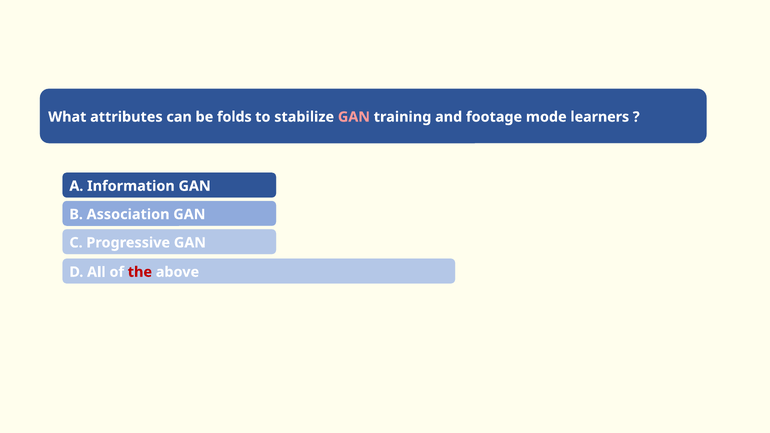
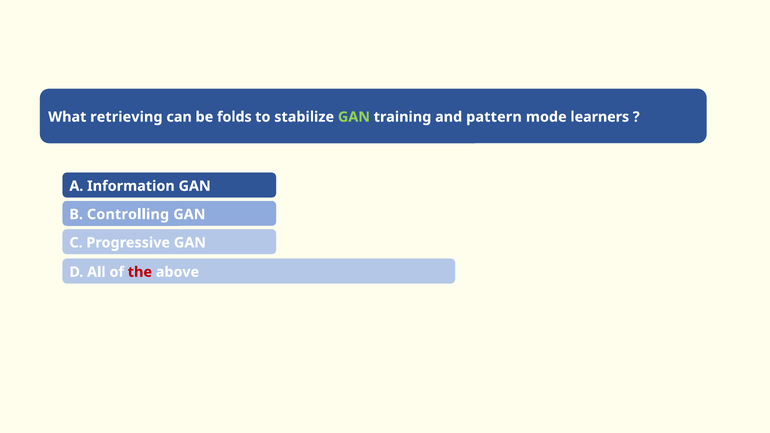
attributes: attributes -> retrieving (126, 117)
GAN colour: pink -> light green (354, 117)
footage: footage -> pattern (494, 117)
Association: Association -> Controlling (128, 214)
